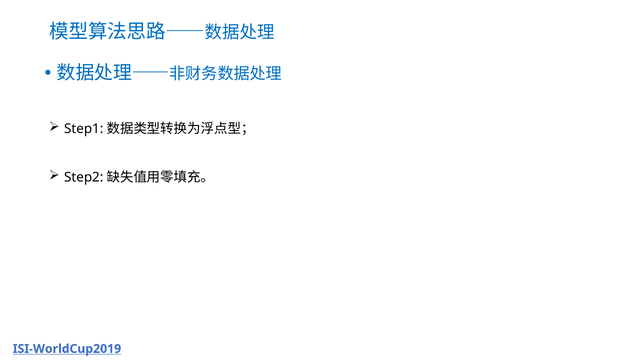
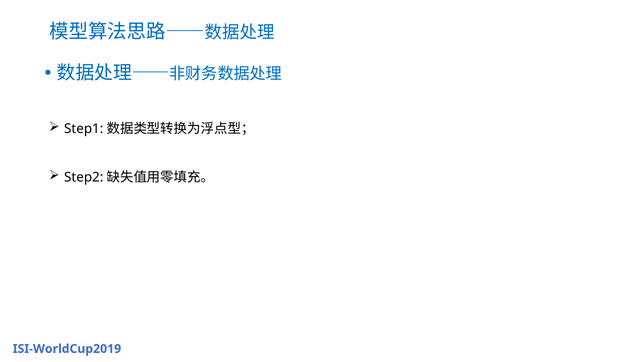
ISI-WorldCup2019 underline: present -> none (67, 349)
